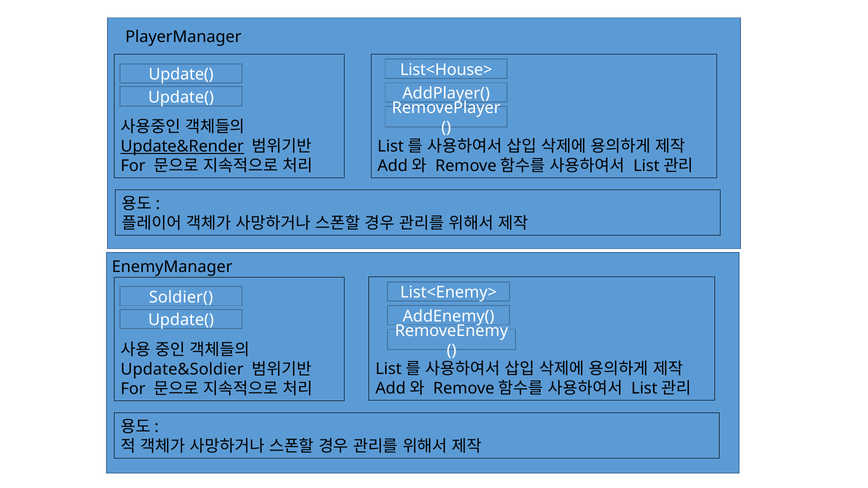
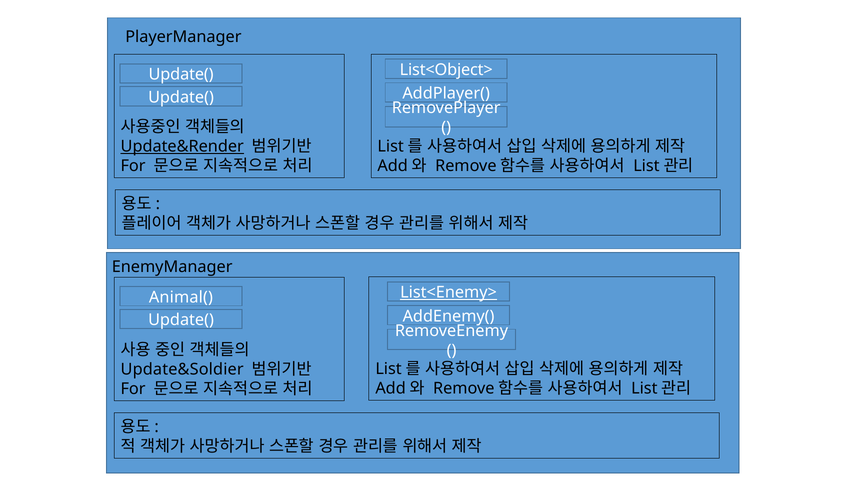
List<House>: List<House> -> List<Object> (446, 70)
List<Enemy> underline: none -> present (449, 293)
Soldier(: Soldier( -> Animal( (181, 297)
